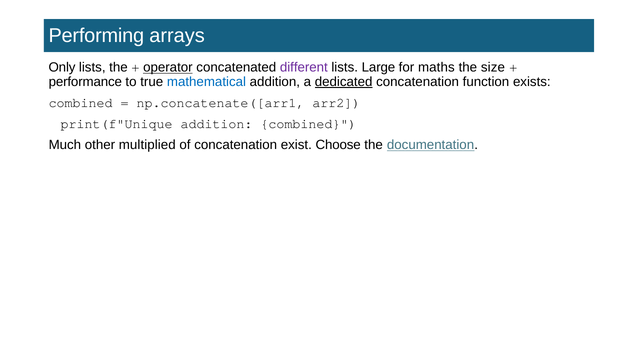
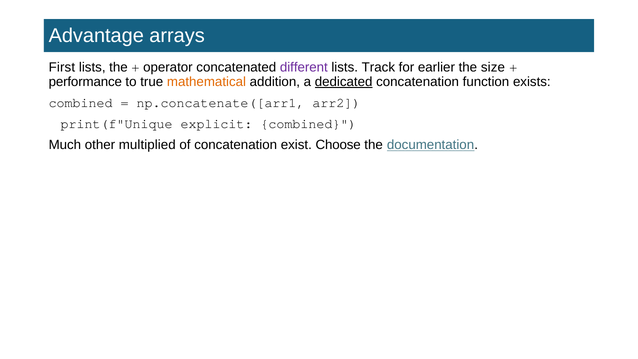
Performing: Performing -> Advantage (96, 35)
Only: Only -> First (62, 67)
operator underline: present -> none (168, 67)
Large: Large -> Track (378, 67)
maths: maths -> earlier (436, 67)
mathematical colour: blue -> orange (206, 82)
print(f"Unique addition: addition -> explicit (216, 124)
